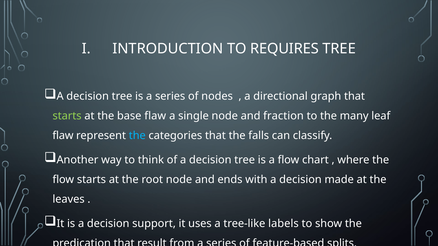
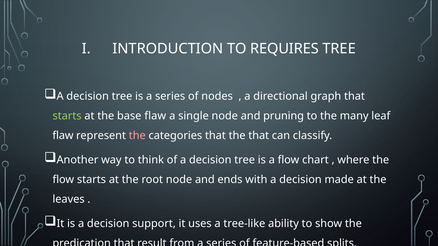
fraction: fraction -> pruning (284, 116)
the colour: light blue -> pink (137, 136)
the falls: falls -> that (259, 136)
labels: labels -> ability (284, 224)
